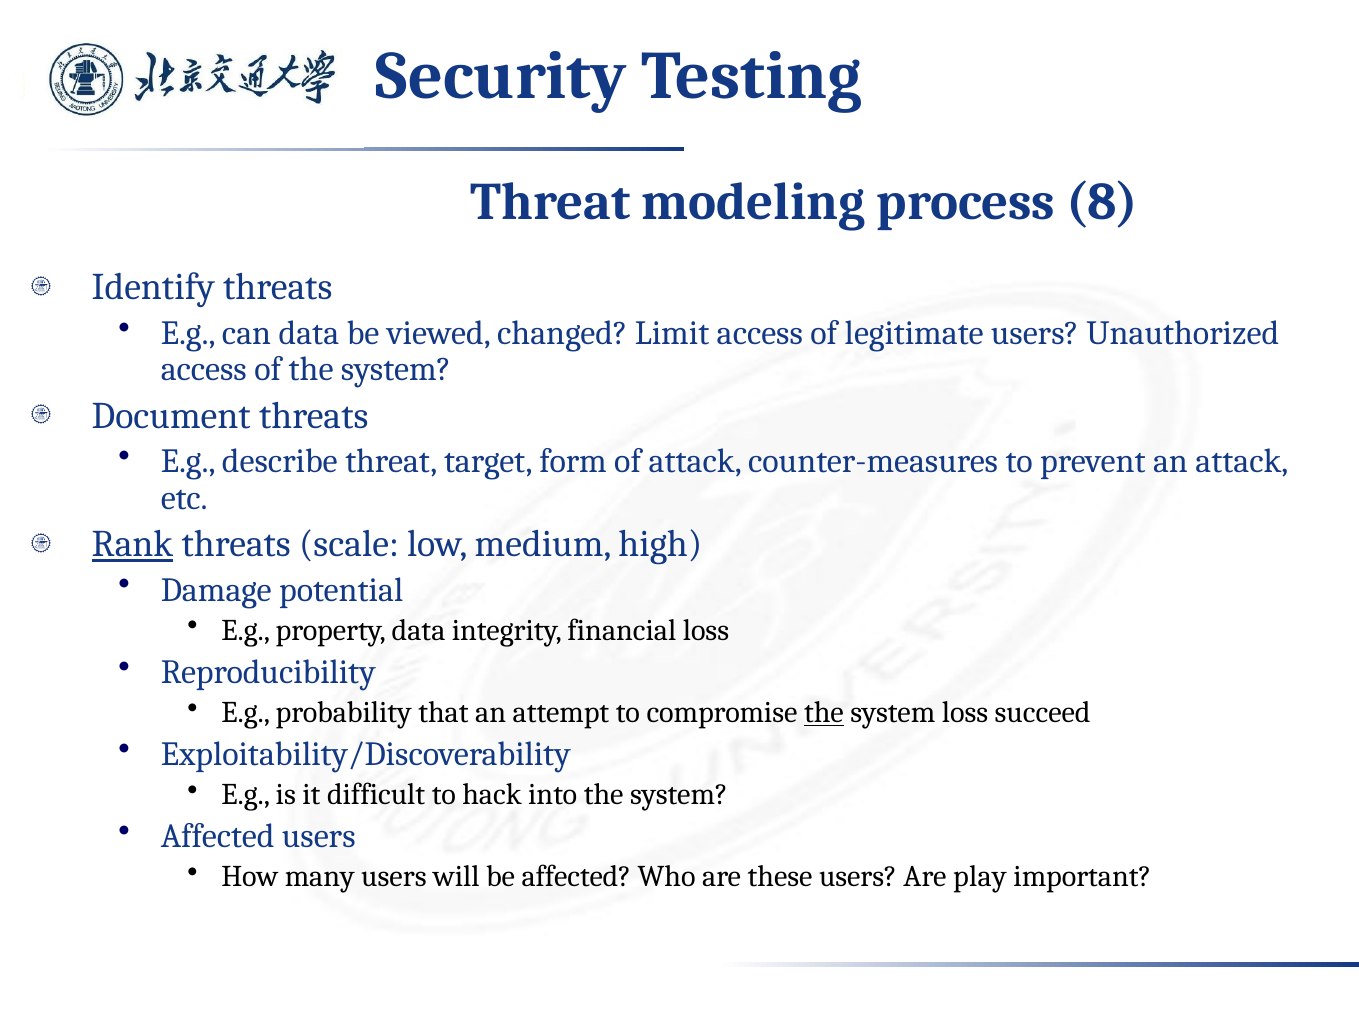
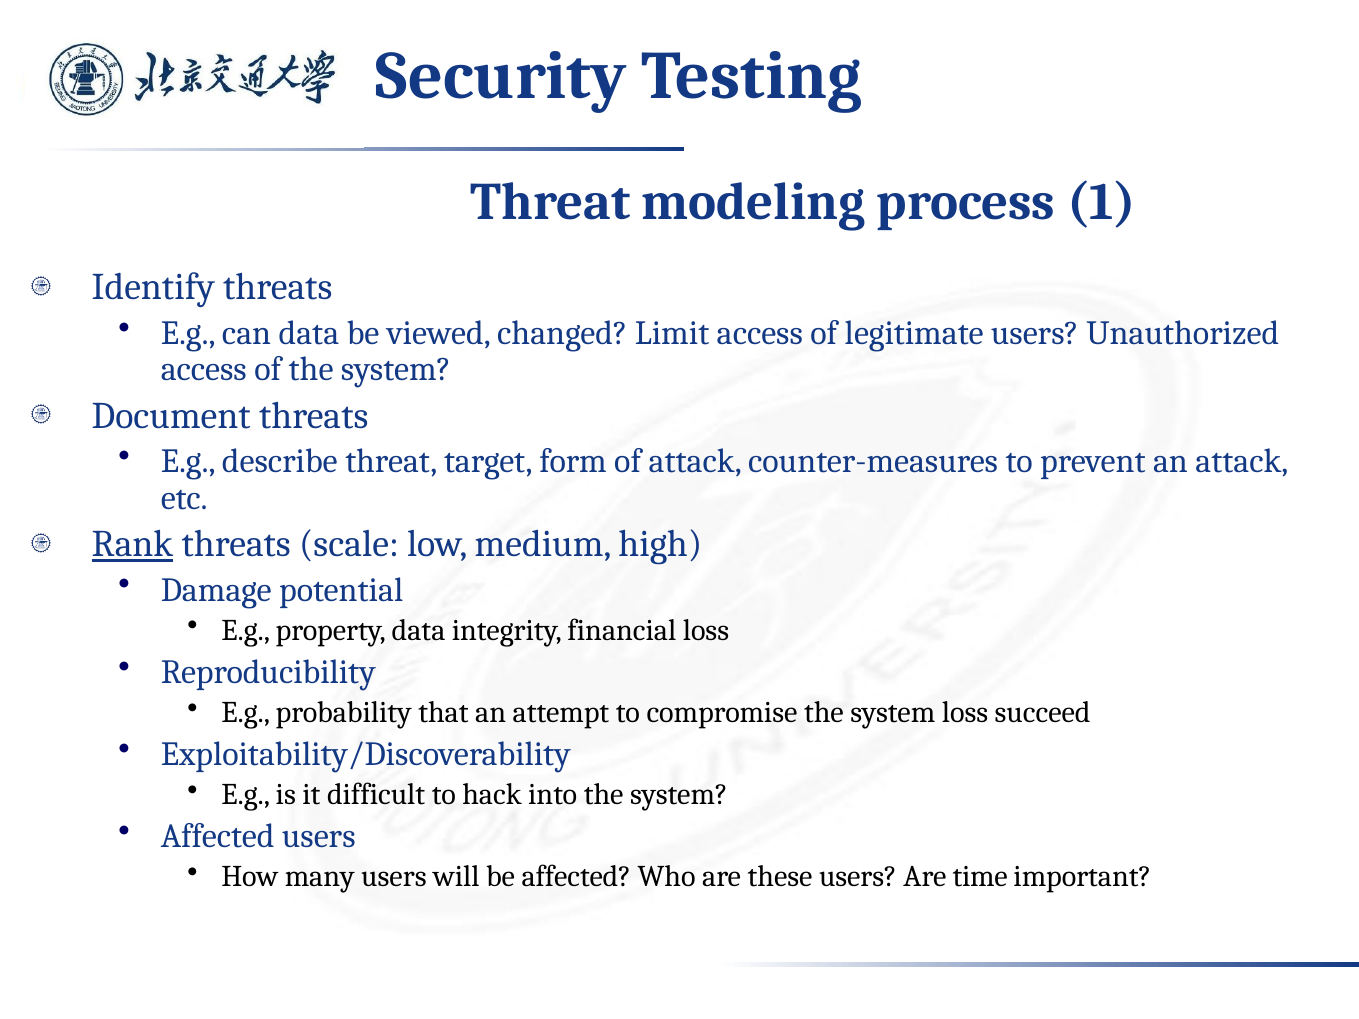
8: 8 -> 1 (1102, 202)
the underline: present -> none (824, 713)
play: play -> time (980, 877)
